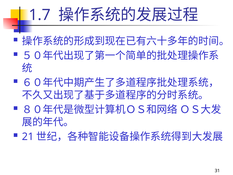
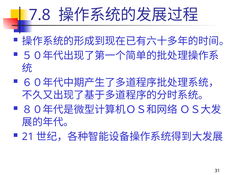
1.7: 1.7 -> 7.8 (40, 15)
